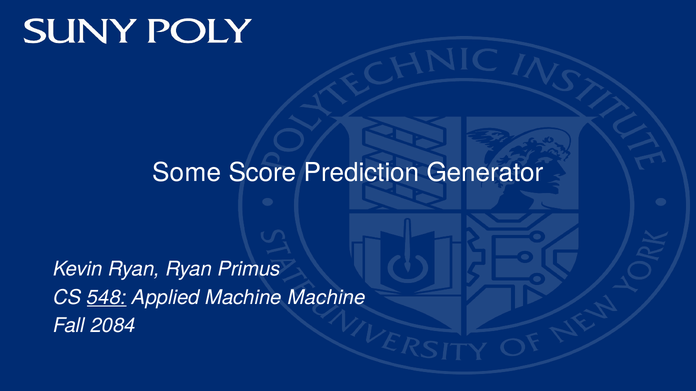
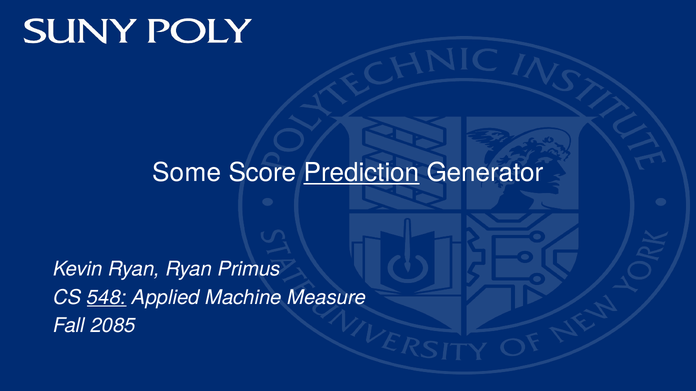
Prediction underline: none -> present (362, 173)
Machine Machine: Machine -> Measure (327, 298)
2084: 2084 -> 2085 (113, 326)
